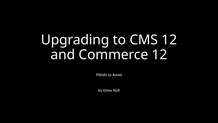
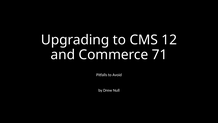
Commerce 12: 12 -> 71 (160, 54)
